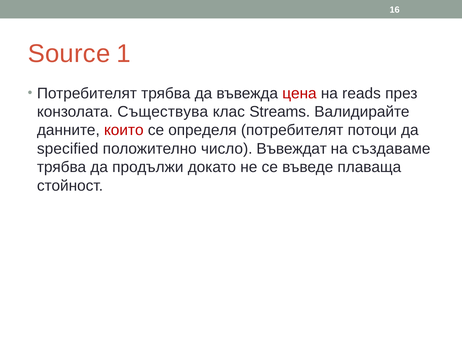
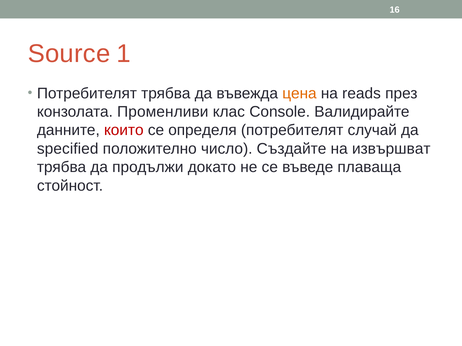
цена colour: red -> orange (299, 93)
Съществува: Съществува -> Променливи (163, 112)
Streams: Streams -> Console (280, 112)
потоци: потоци -> случай (372, 130)
Въвеждат: Въвеждат -> Създайте (292, 149)
създаваме: създаваме -> извършват (391, 149)
